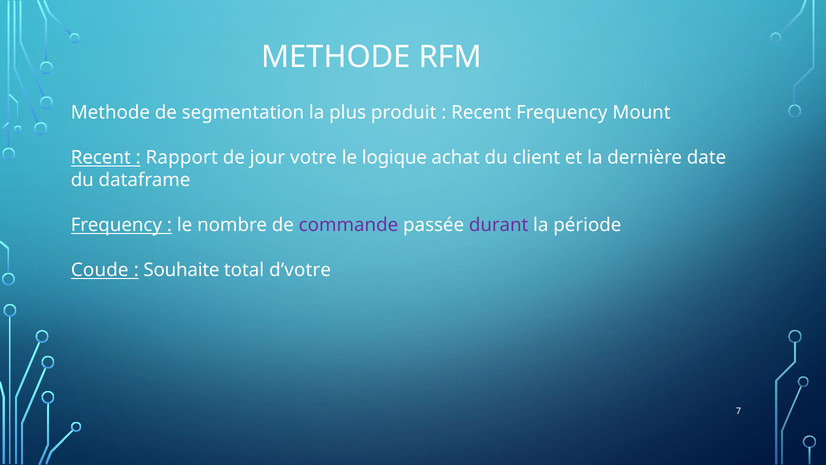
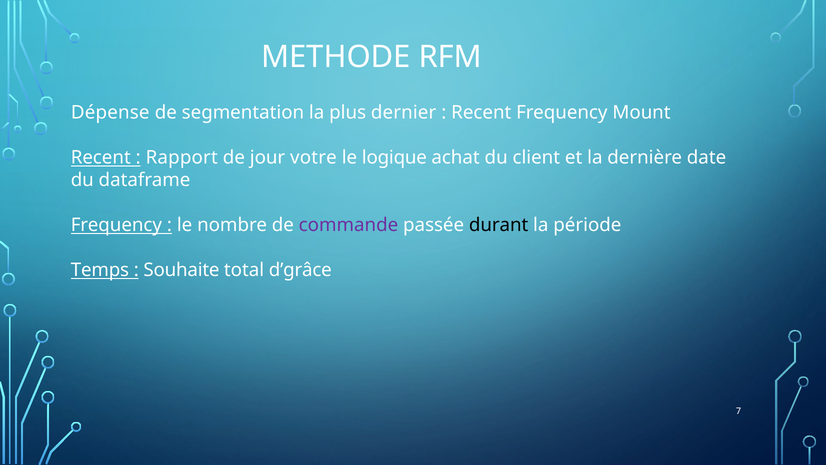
Methode: Methode -> Dépense (110, 112)
produit: produit -> dernier (404, 112)
durant colour: purple -> black (499, 225)
Coude: Coude -> Temps (100, 270)
d’votre: d’votre -> d’grâce (300, 270)
